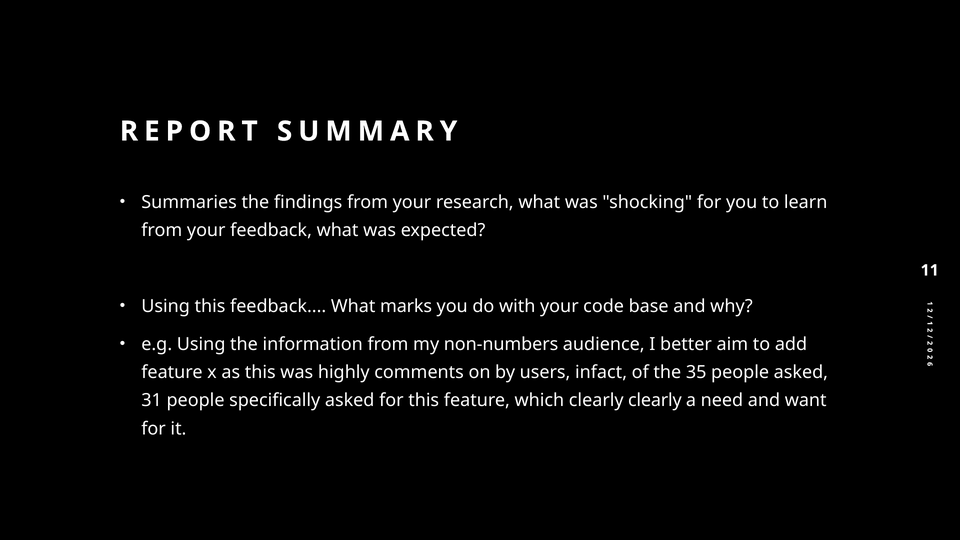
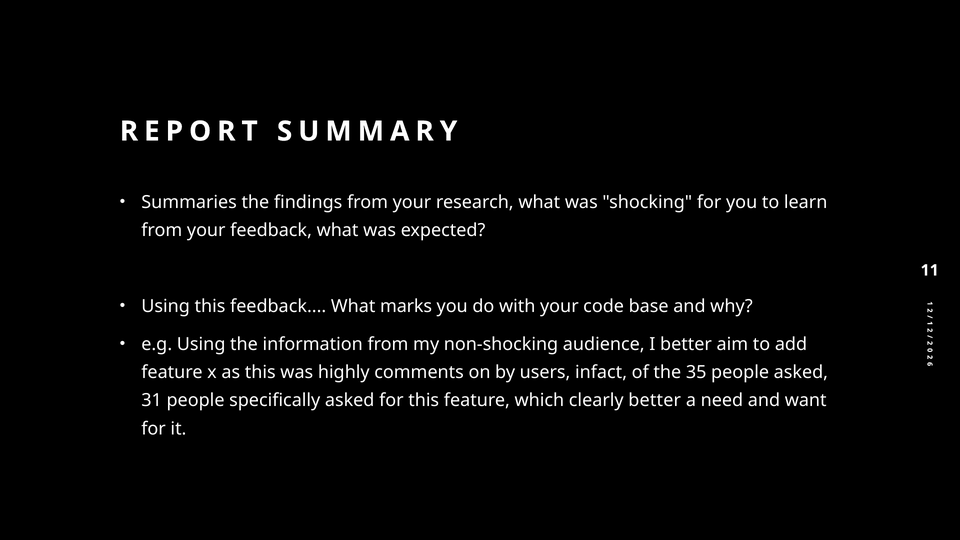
non-numbers: non-numbers -> non-shocking (501, 344)
clearly clearly: clearly -> better (655, 401)
